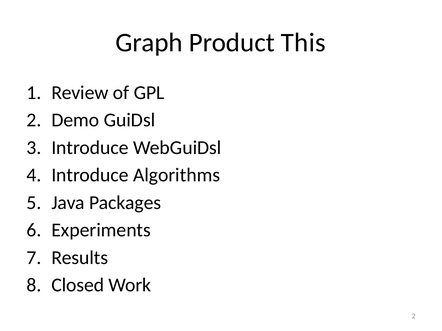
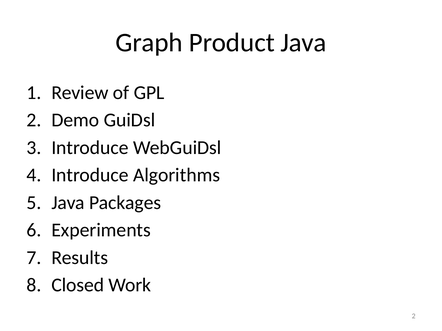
Product This: This -> Java (304, 43)
